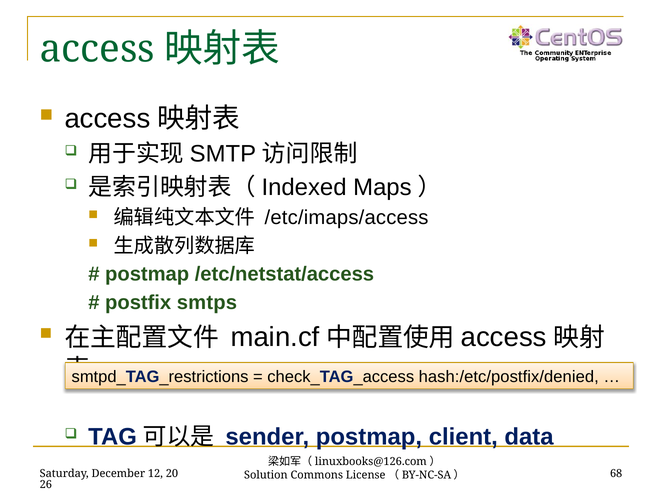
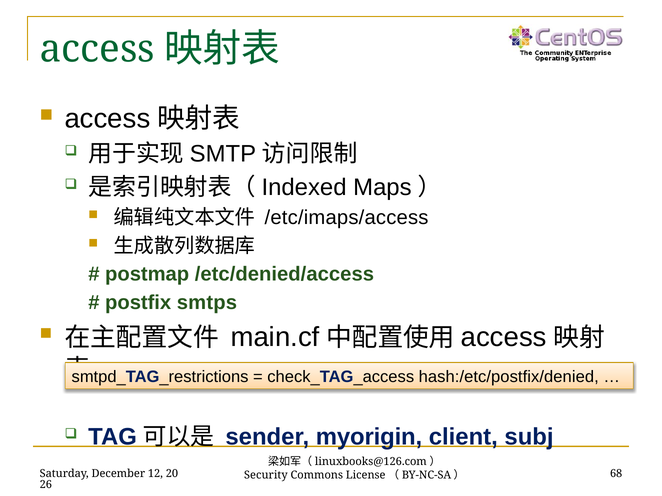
/etc/netstat/access: /etc/netstat/access -> /etc/denied/access (284, 275)
sender postmap: postmap -> myorigin (369, 437)
data: data -> subj (529, 437)
Solution: Solution -> Security (266, 475)
